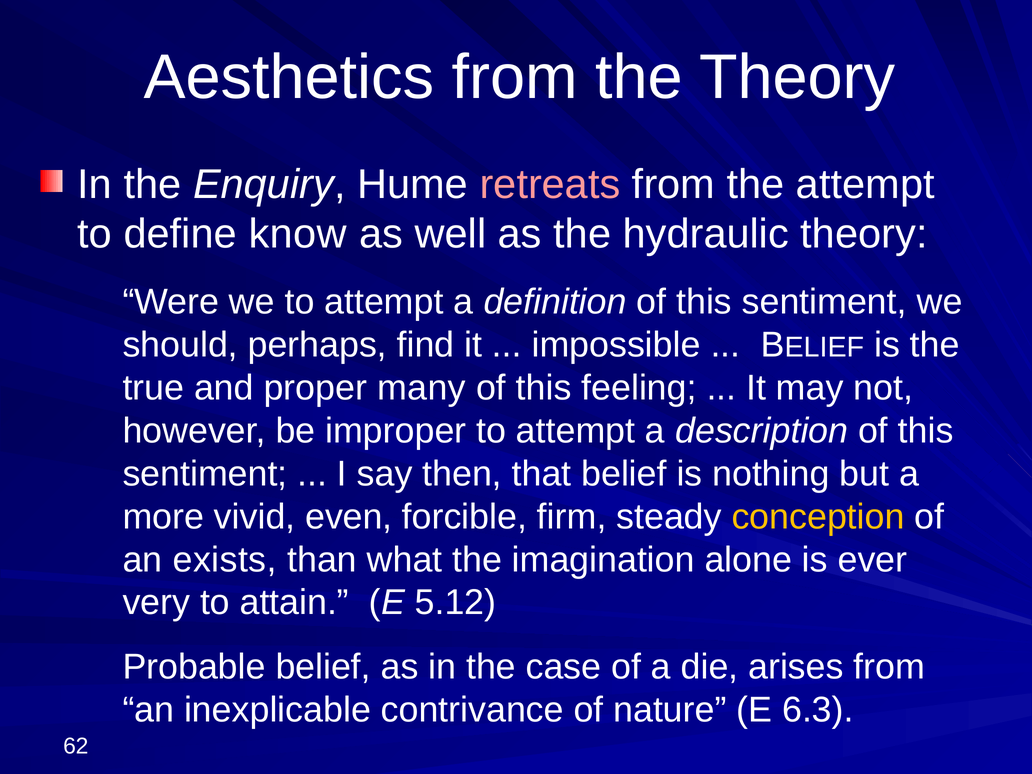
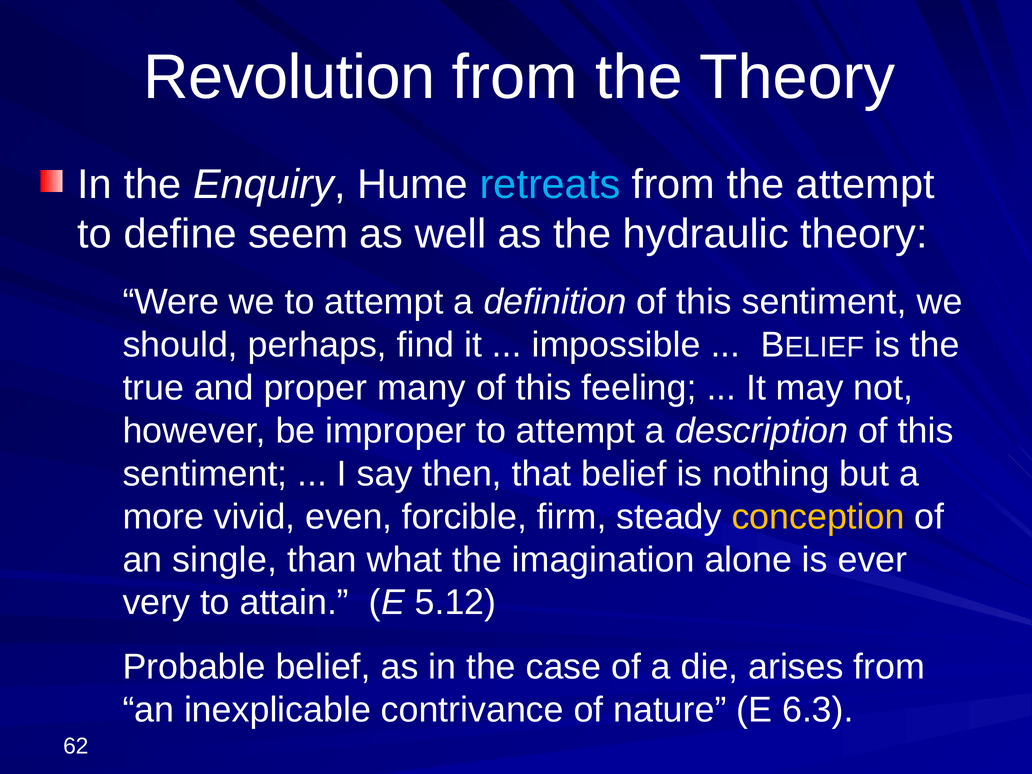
Aesthetics: Aesthetics -> Revolution (289, 77)
retreats colour: pink -> light blue (550, 184)
know: know -> seem (298, 234)
exists: exists -> single (225, 560)
